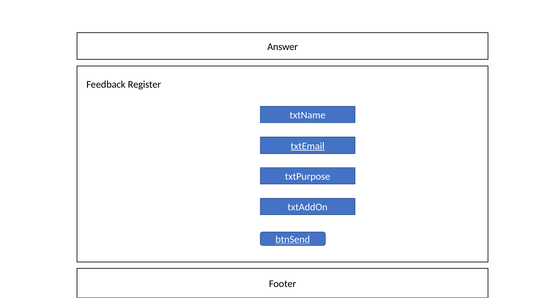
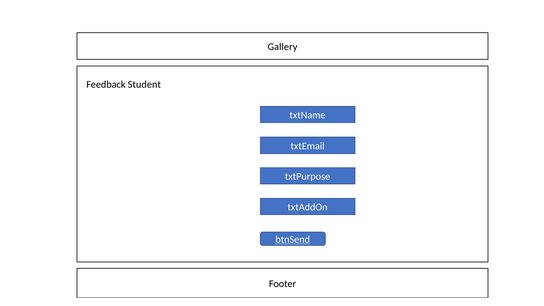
Answer: Answer -> Gallery (283, 47)
Register: Register -> Student (144, 85)
txtEmail underline: present -> none (308, 146)
